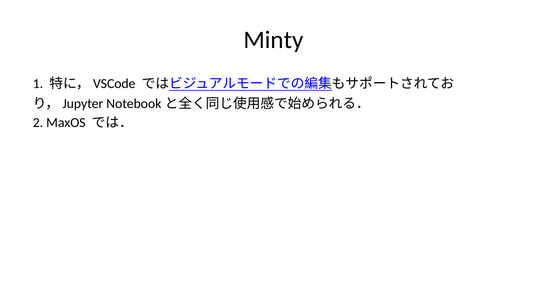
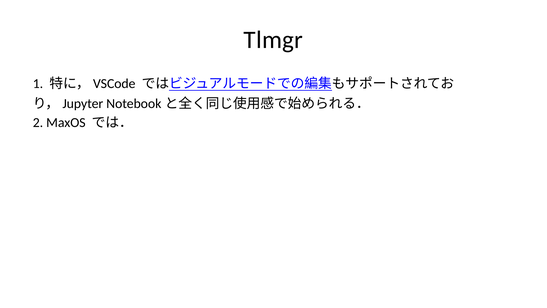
Minty: Minty -> Tlmgr (273, 40)
